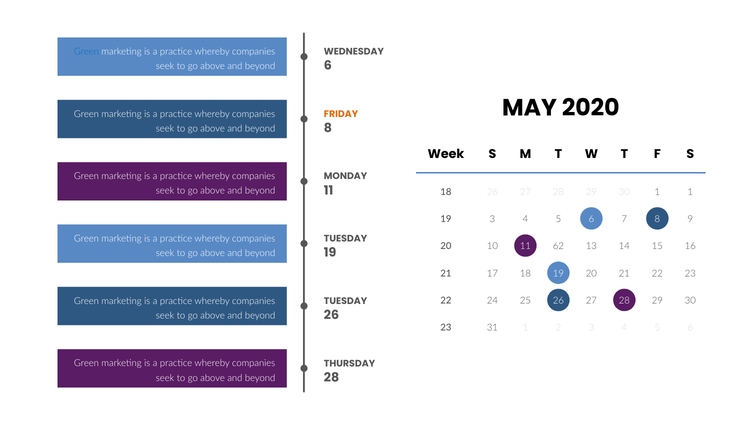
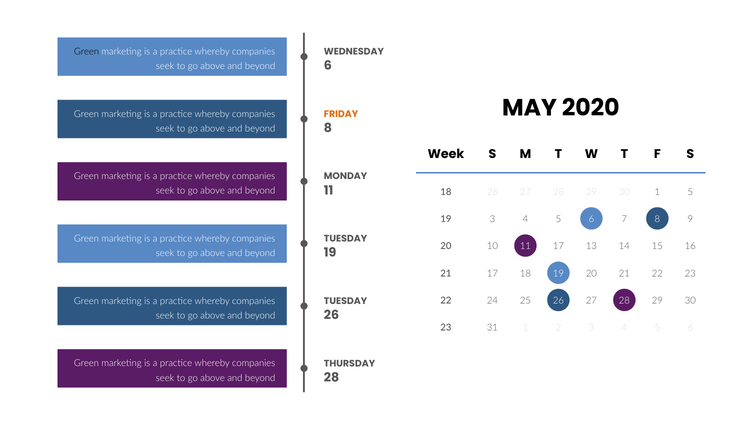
Green colour: blue -> black (86, 52)
1 1: 1 -> 5 (690, 192)
11 62: 62 -> 17 (558, 246)
